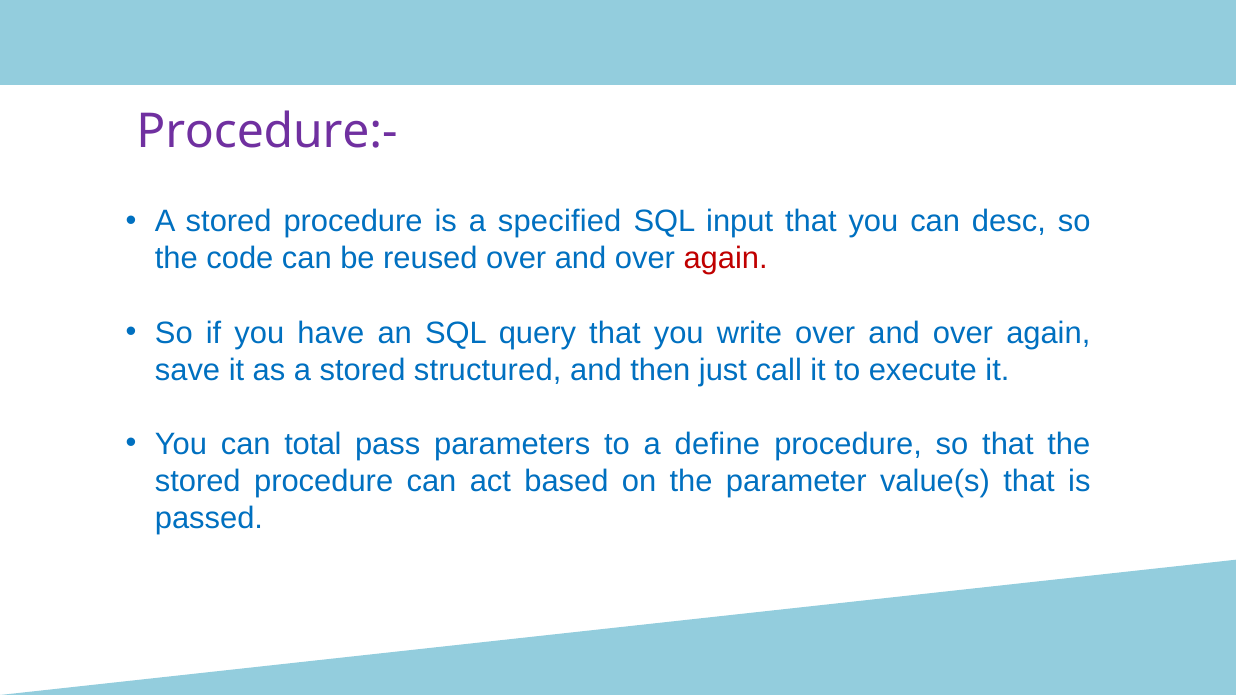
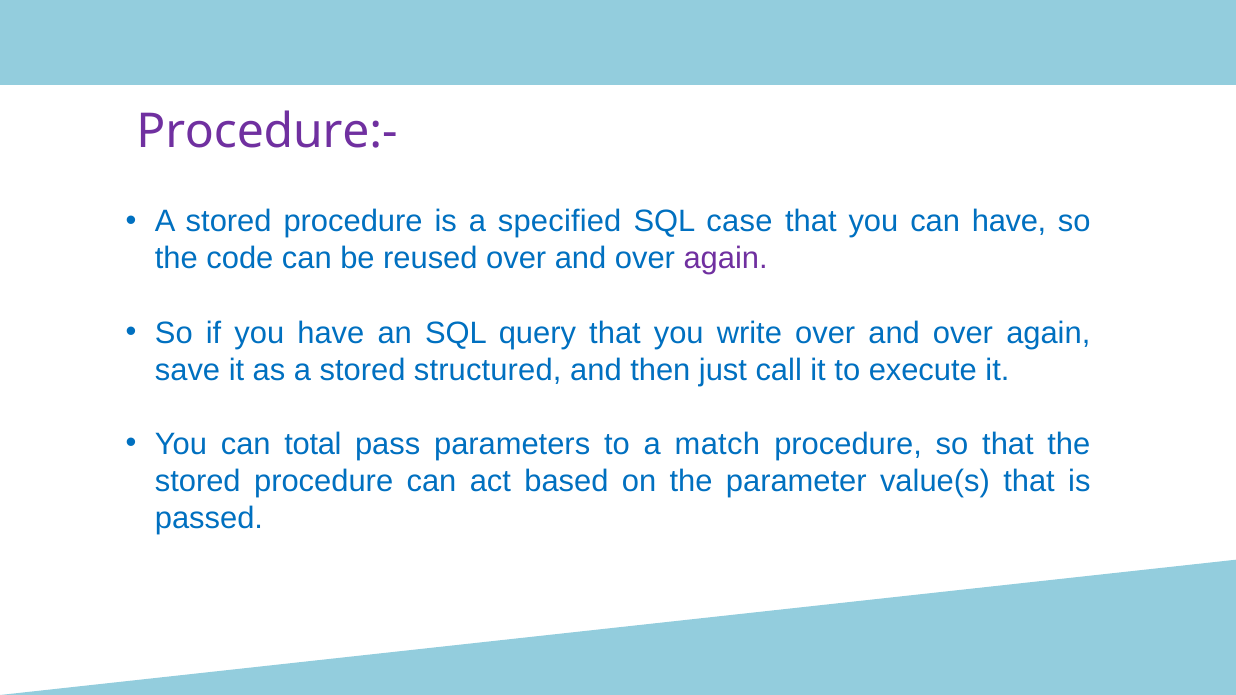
input: input -> case (740, 222)
can desc: desc -> have (1009, 222)
again colour: red -> purple (726, 259)
define: define -> match (717, 444)
